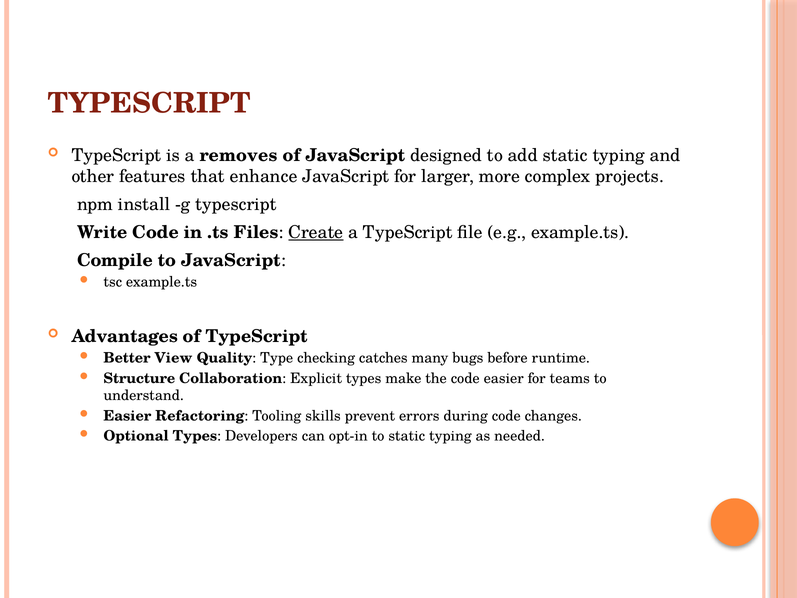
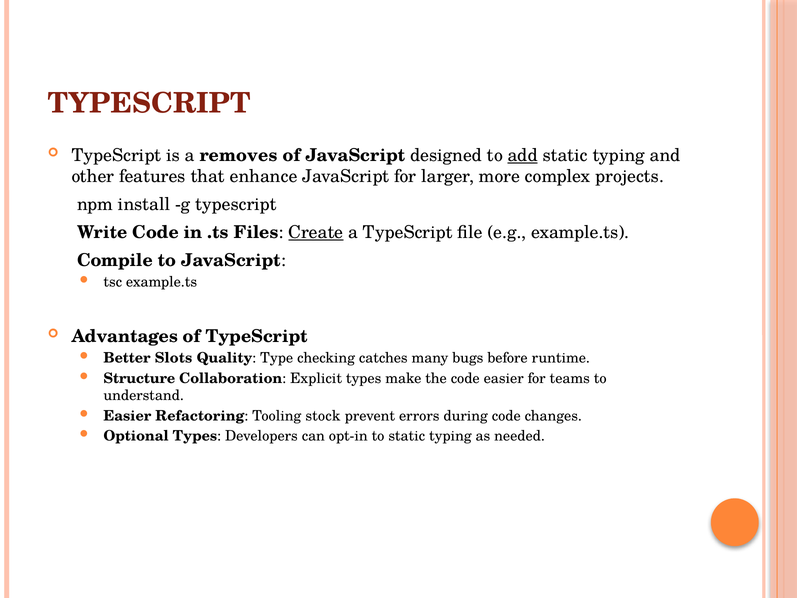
add underline: none -> present (523, 155)
View: View -> Slots (174, 358)
skills: skills -> stock (323, 416)
